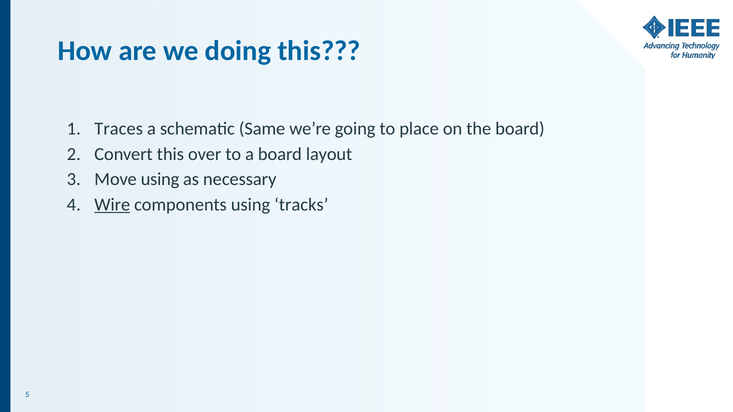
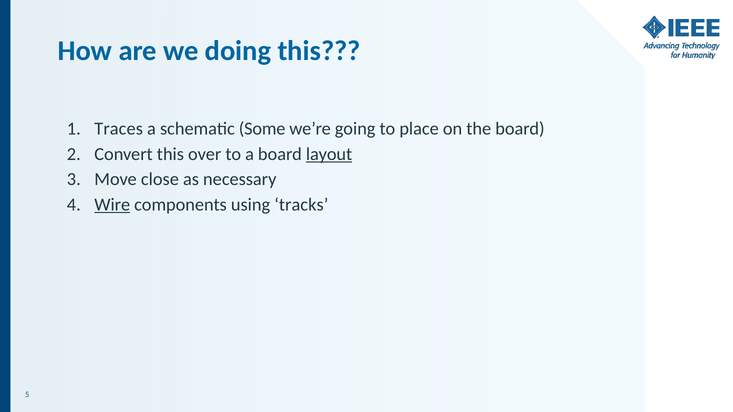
Same: Same -> Some (262, 129)
layout underline: none -> present (329, 154)
Move using: using -> close (160, 180)
